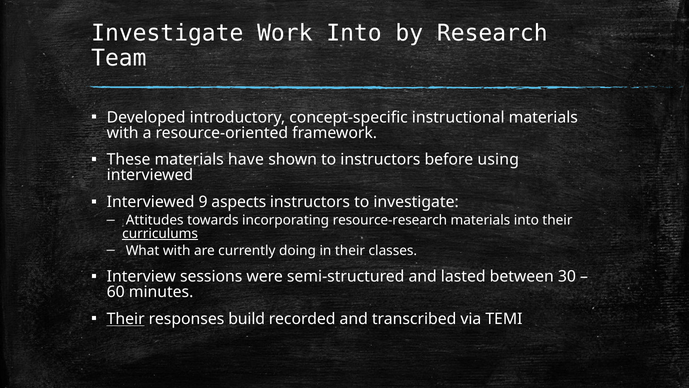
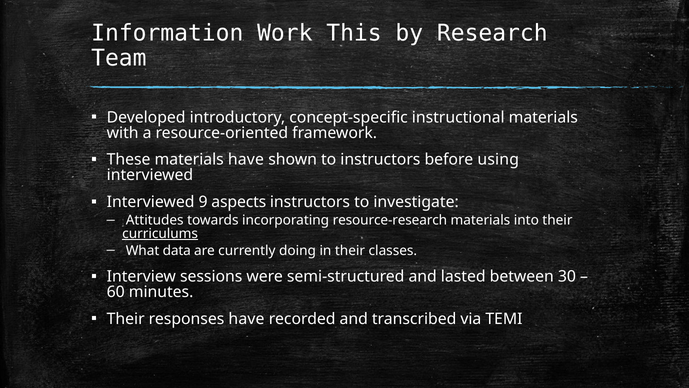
Investigate: Investigate -> Information (167, 33)
Work Into: Into -> This (354, 33)
What with: with -> data (177, 251)
Their underline: present -> none (126, 319)
responses build: build -> have (247, 319)
